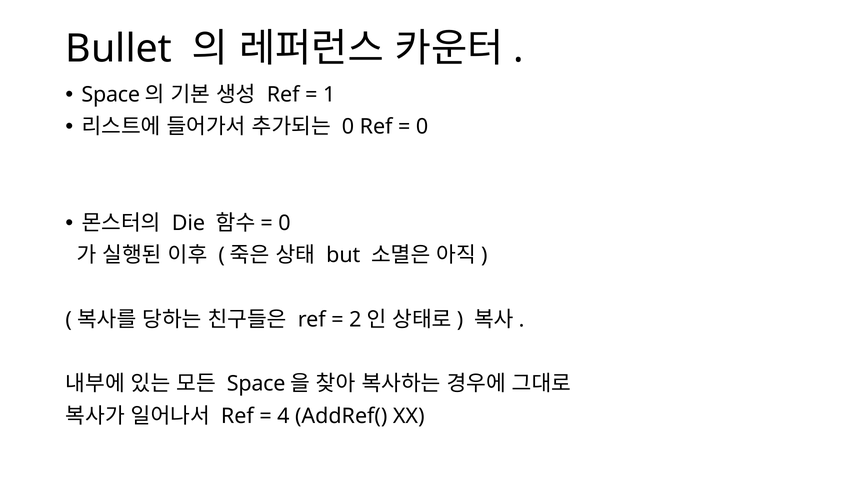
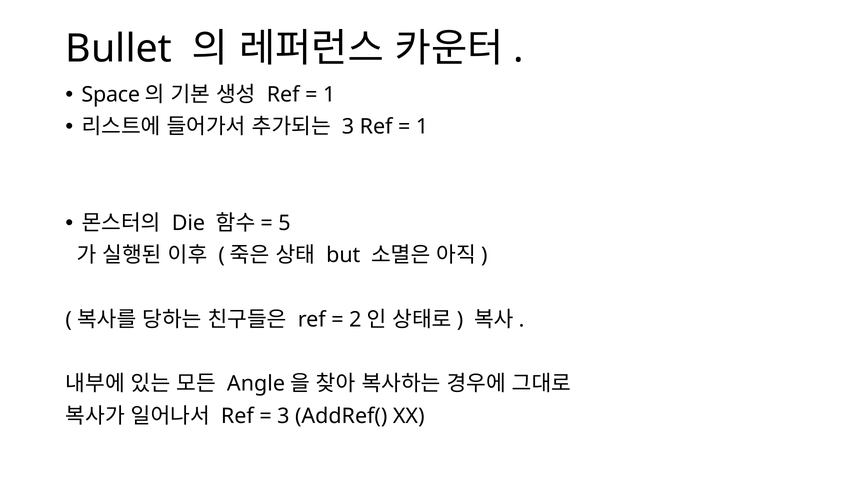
0: 0 -> 3 (348, 127)
0: 0 -> 1 (422, 127)
0: 0 -> 5 (284, 223)
Space: Space -> Angle (256, 384)
4: 4 -> 3 (283, 416)
